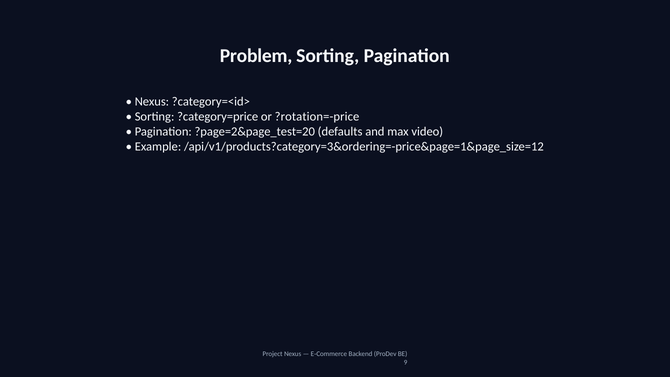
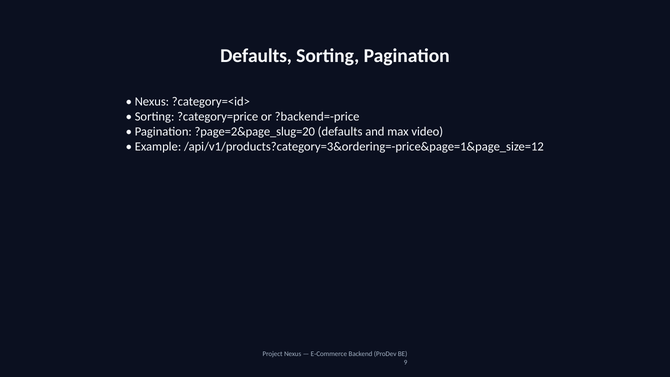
Problem: Problem -> Defaults (256, 56)
?rotation=-price: ?rotation=-price -> ?backend=-price (317, 116)
?page=2&page_test=20: ?page=2&page_test=20 -> ?page=2&page_slug=20 (255, 132)
